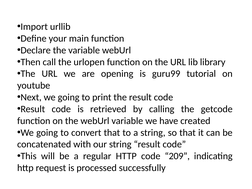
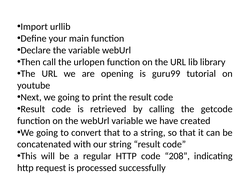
209: 209 -> 208 (177, 156)
